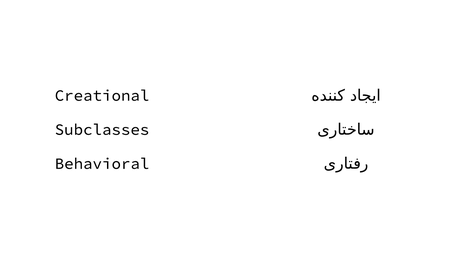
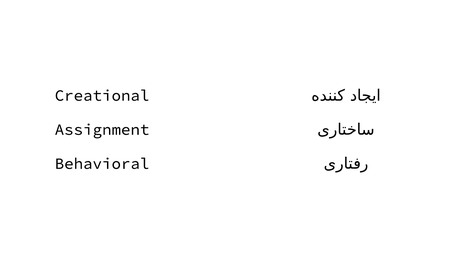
Subclasses: Subclasses -> Assignment (102, 130)
